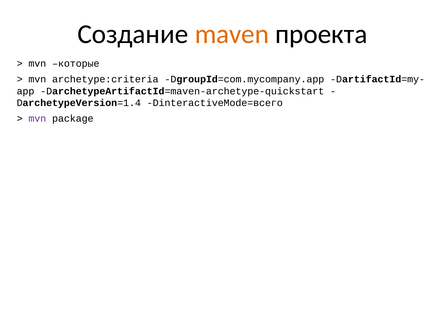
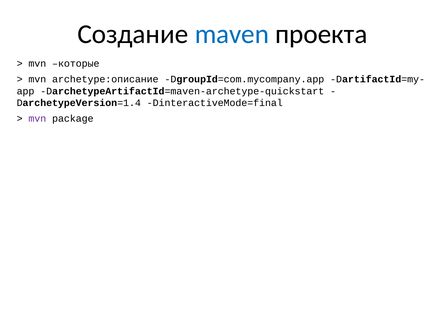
maven colour: orange -> blue (232, 34)
archetype:criteria: archetype:criteria -> archetype:описание (105, 79)
DinteractiveMode=всего: DinteractiveMode=всего -> DinteractiveMode=final (215, 103)
